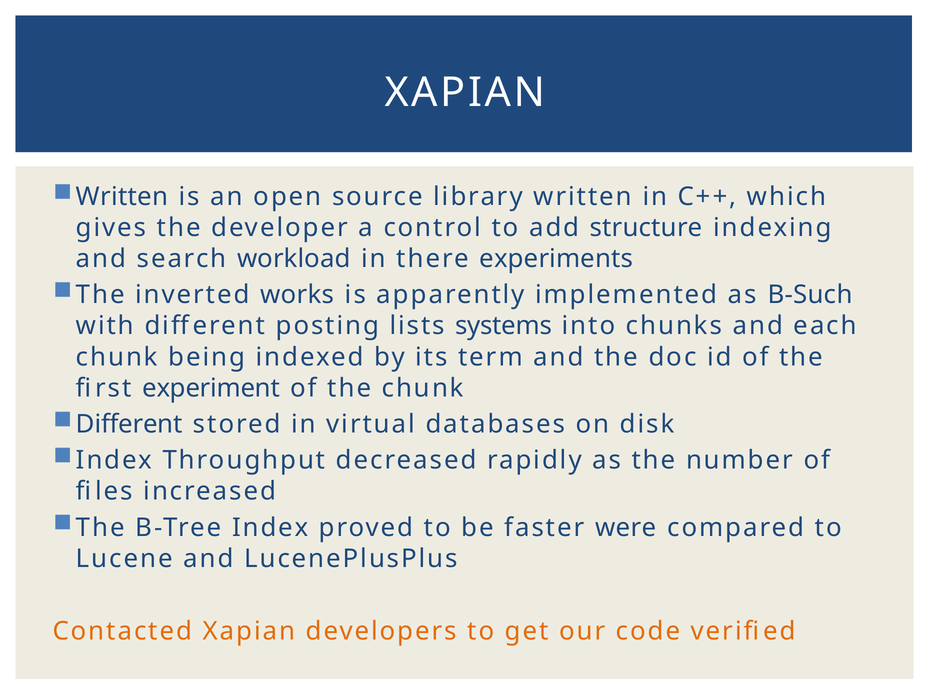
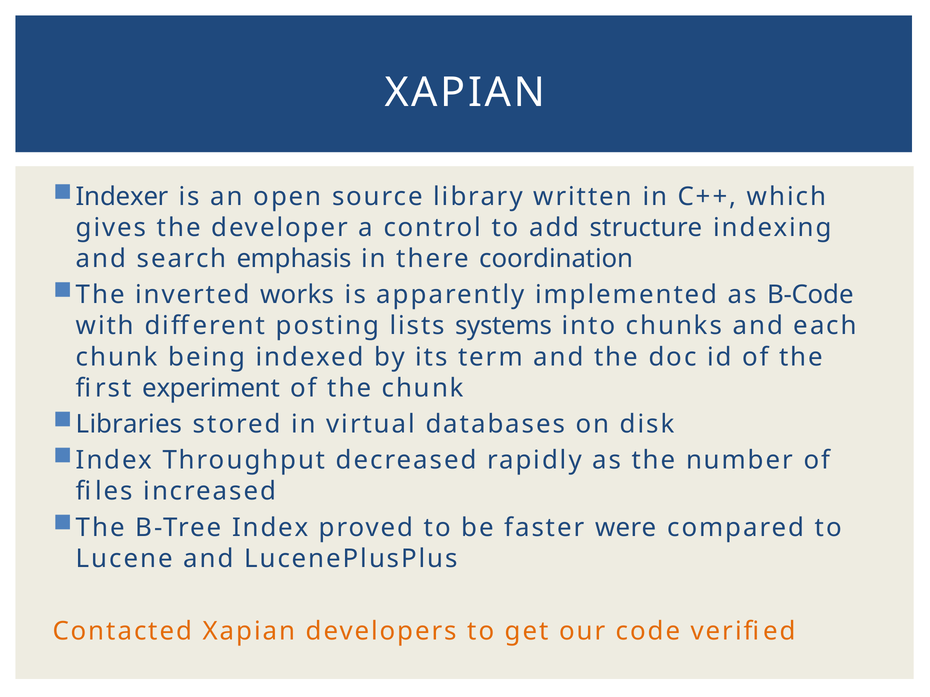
Written: Written -> Indexer (122, 197)
workload: workload -> emphasis (294, 259)
experiments: experiments -> coordination (556, 259)
B-Such: B-Such -> B-Code (810, 295)
Different: Different -> Libraries (129, 425)
